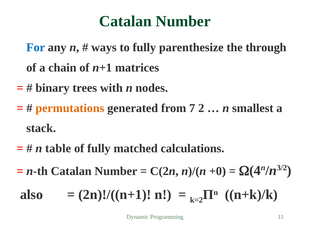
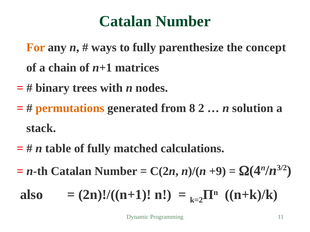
For colour: blue -> orange (36, 48)
through: through -> concept (266, 48)
7: 7 -> 8 (192, 108)
smallest: smallest -> solution (253, 108)
+0: +0 -> +9 (218, 172)
